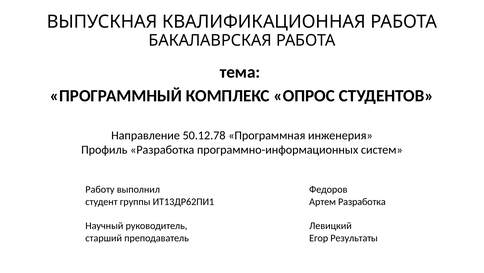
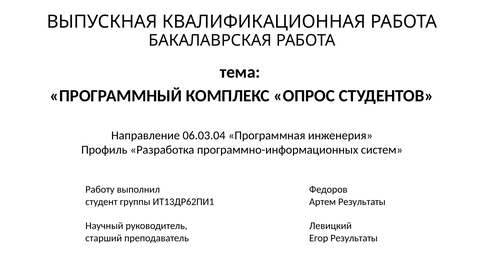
50.12.78: 50.12.78 -> 06.03.04 (204, 135)
Артем Разработка: Разработка -> Результаты (362, 201)
